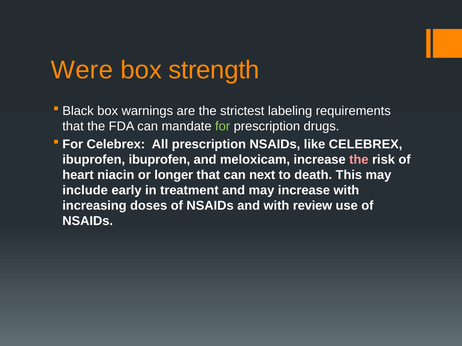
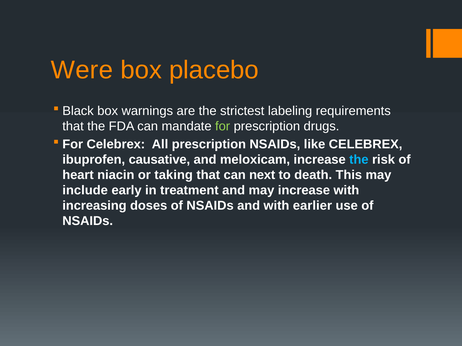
strength: strength -> placebo (214, 70)
ibuprofen ibuprofen: ibuprofen -> causative (159, 160)
the colour: pink -> light blue (359, 160)
longer: longer -> taking (174, 175)
review: review -> earlier (312, 206)
